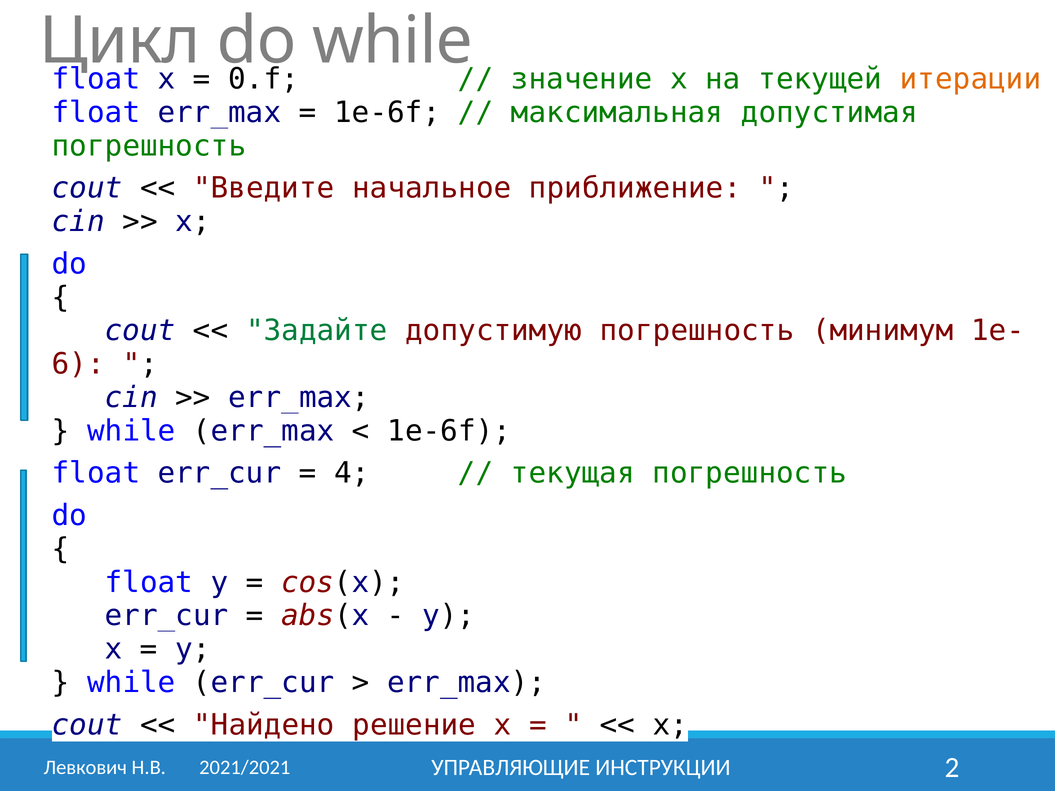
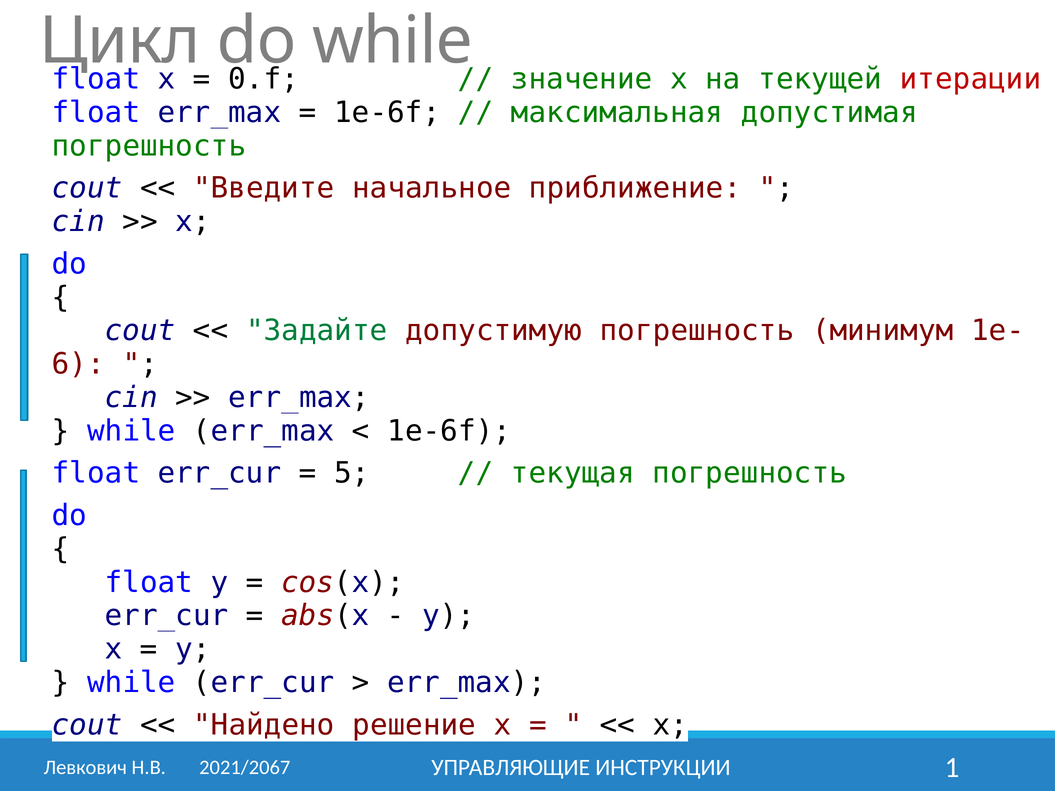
итерации colour: orange -> red (970, 79)
4: 4 -> 5 (352, 473)
2: 2 -> 1 (952, 768)
2021/2021: 2021/2021 -> 2021/2067 (245, 768)
